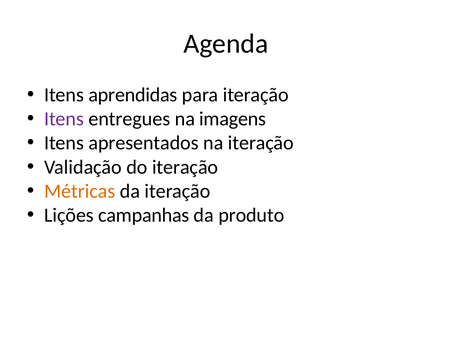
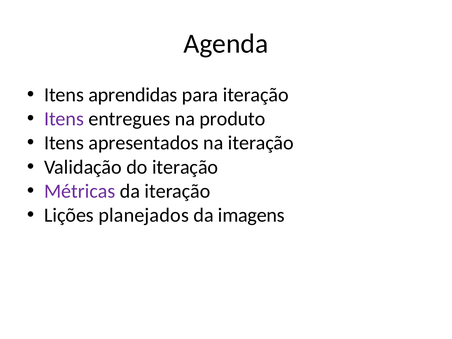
imagens: imagens -> produto (232, 119)
Métricas colour: orange -> purple (80, 191)
campanhas: campanhas -> planejados (144, 215)
produto: produto -> imagens (251, 215)
